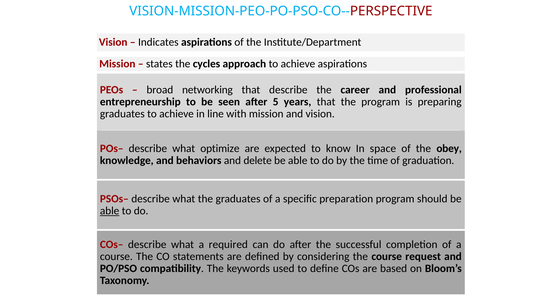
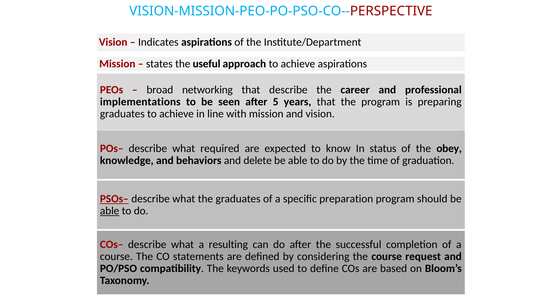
cycles: cycles -> useful (207, 64)
entrepreneurship: entrepreneurship -> implementations (140, 102)
optimize: optimize -> required (220, 149)
space: space -> status (383, 149)
PSOs– underline: none -> present (114, 199)
required: required -> resulting (228, 244)
